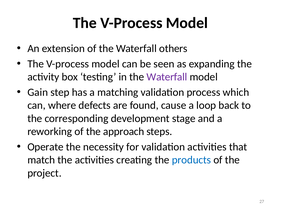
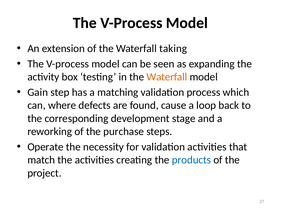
others: others -> taking (173, 49)
Waterfall colour: purple -> orange (167, 77)
approach: approach -> purchase (124, 131)
